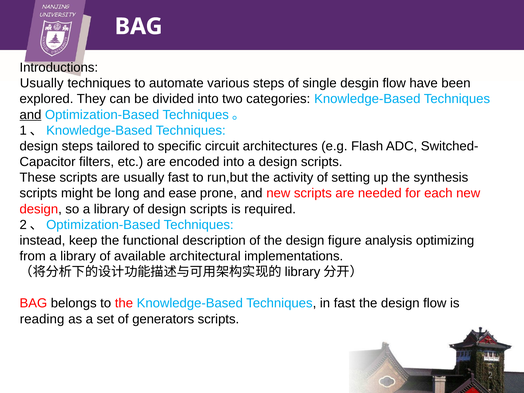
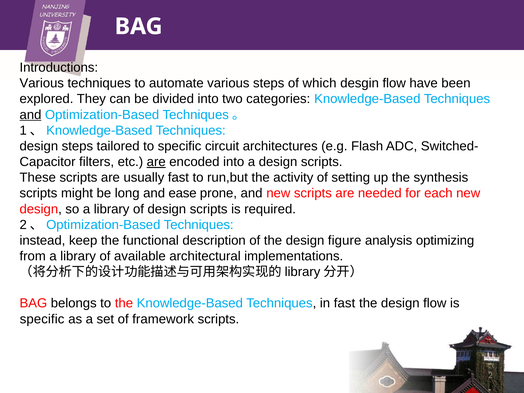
Usually: Usually -> Various (42, 83)
single: single -> which (320, 83)
are underline: none -> present (156, 162)
reading: reading -> specific (42, 319)
generators: generators -> framework (163, 319)
